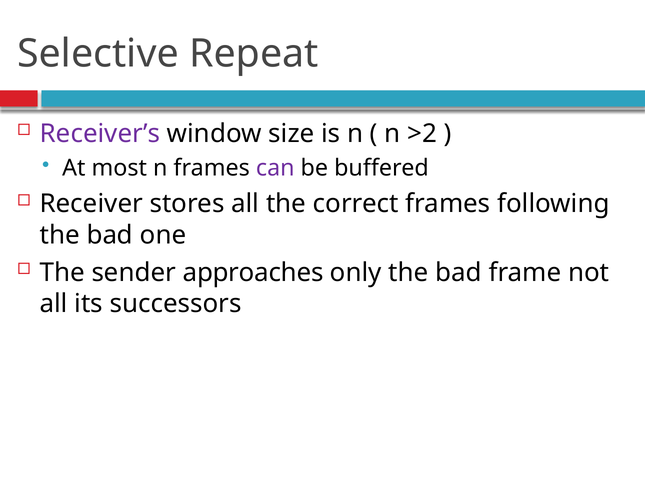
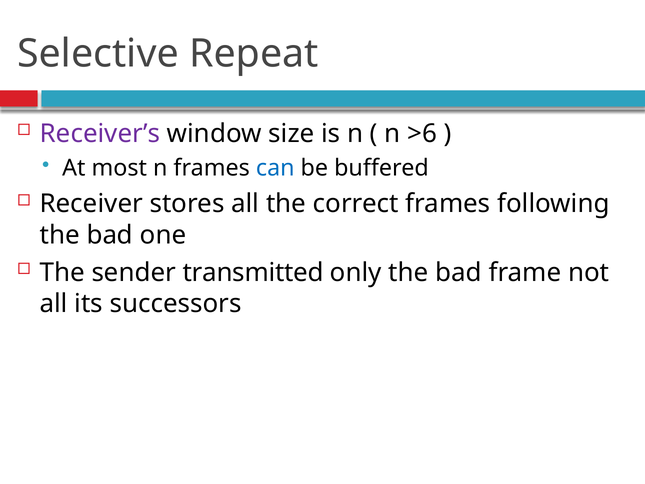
>2: >2 -> >6 (422, 133)
can colour: purple -> blue (275, 168)
approaches: approaches -> transmitted (253, 272)
